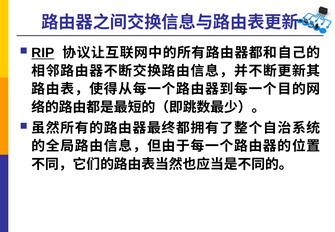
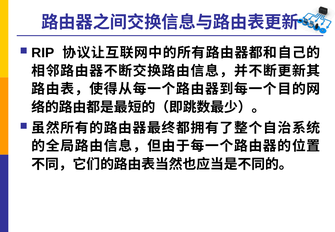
RIP underline: present -> none (43, 53)
